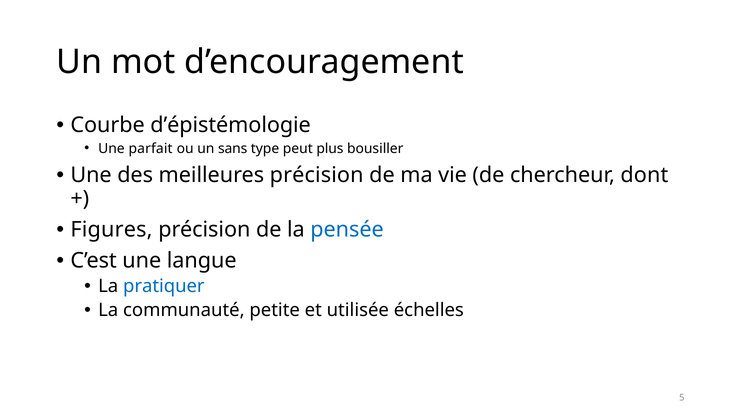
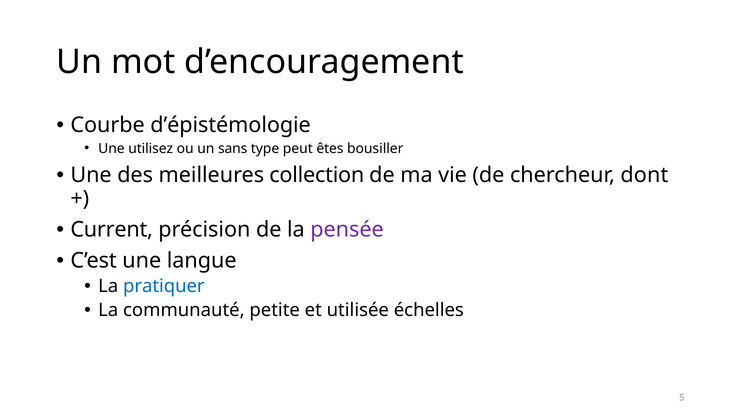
parfait: parfait -> utilisez (151, 148)
plus: plus -> êtes (330, 148)
meilleures précision: précision -> collection (317, 175)
Figures: Figures -> Current (112, 230)
pensée colour: blue -> purple (347, 230)
